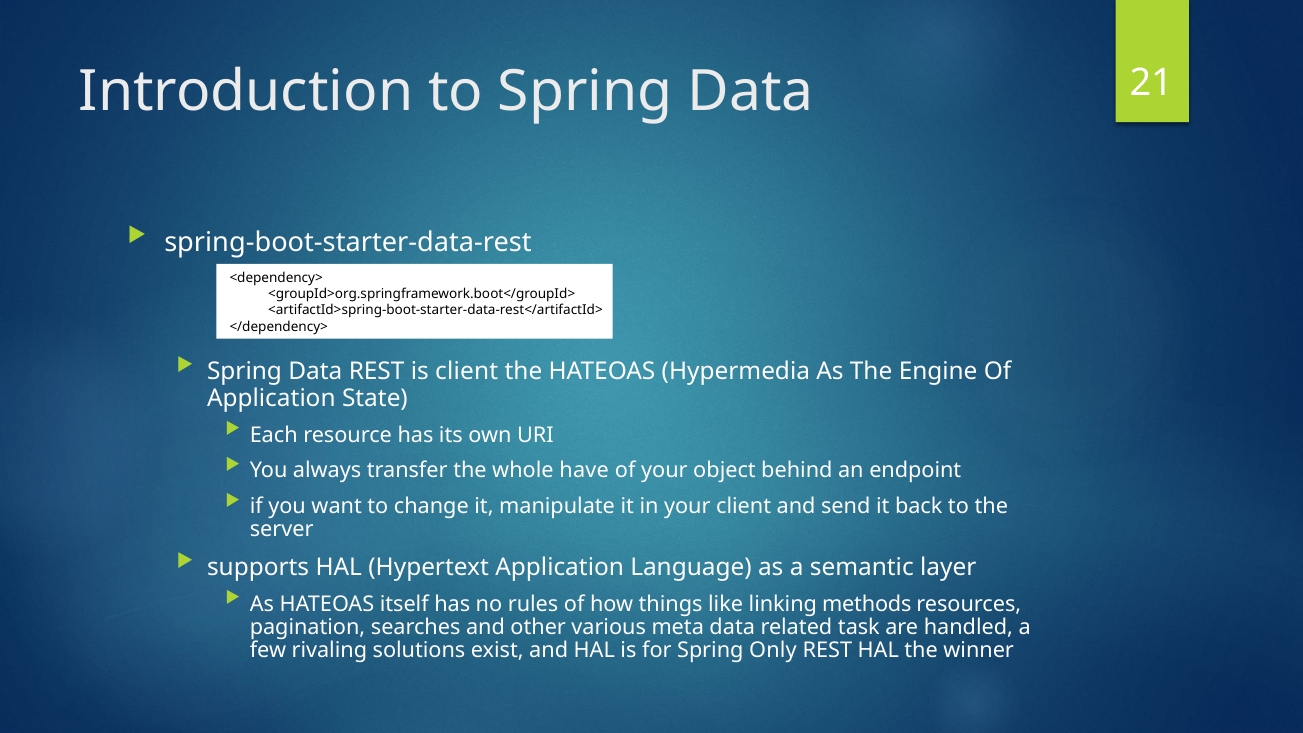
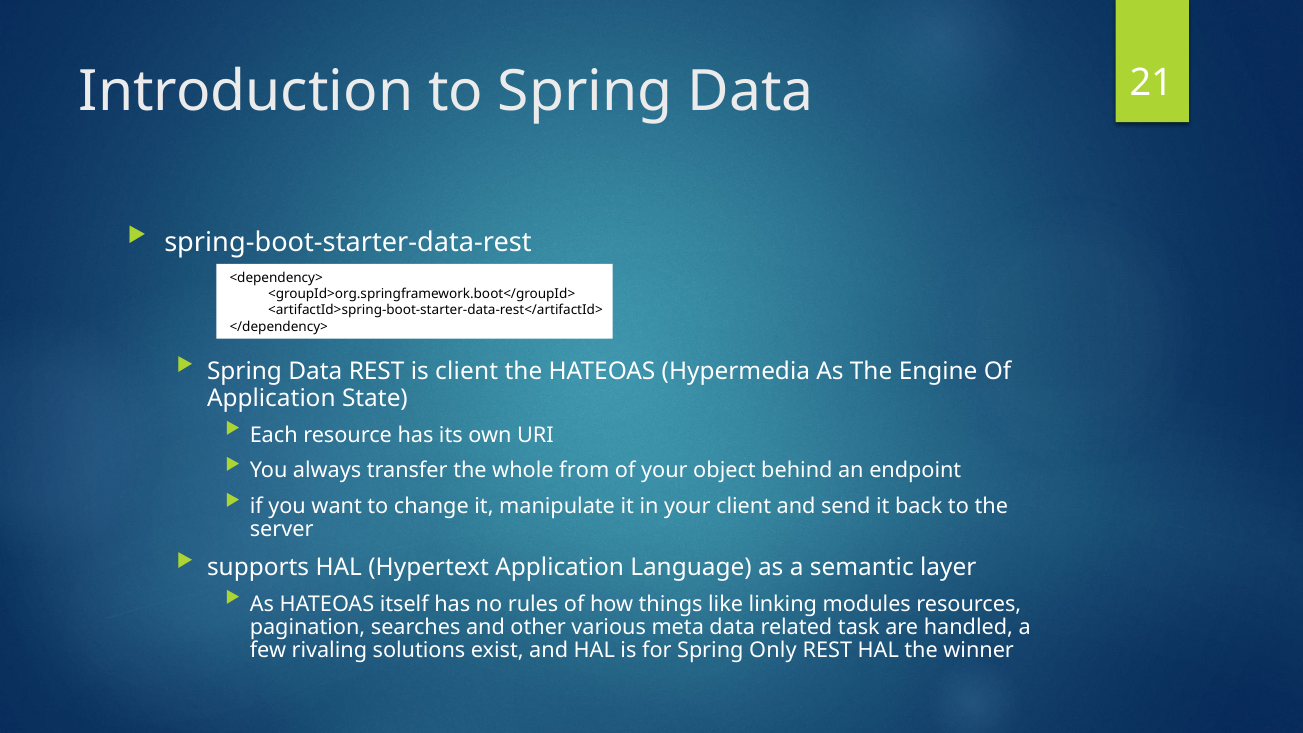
have: have -> from (584, 471)
methods: methods -> modules (867, 604)
